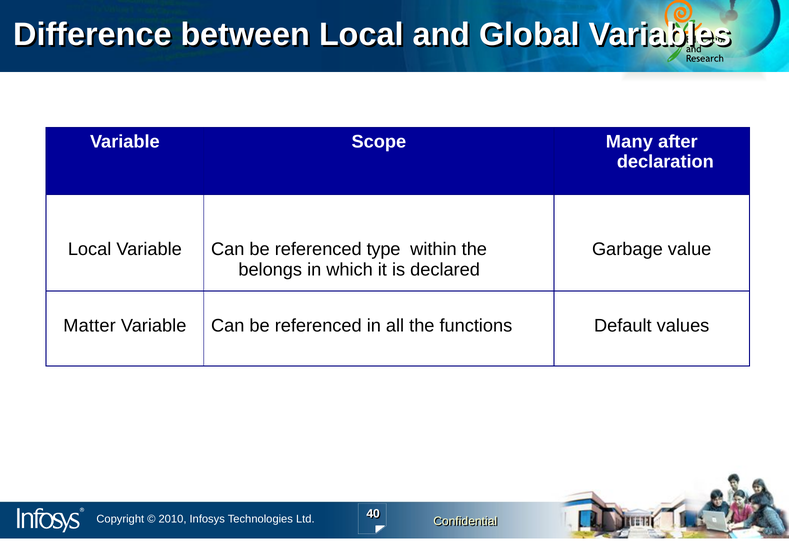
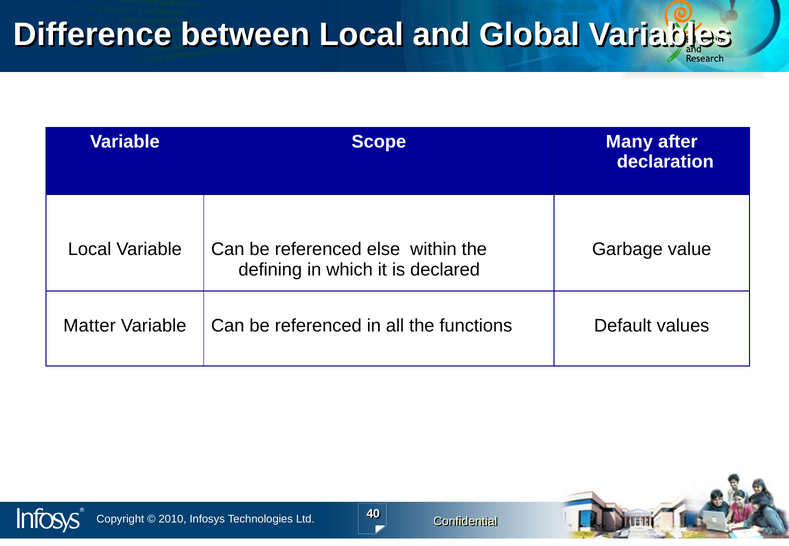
type: type -> else (383, 249)
belongs: belongs -> defining (270, 270)
